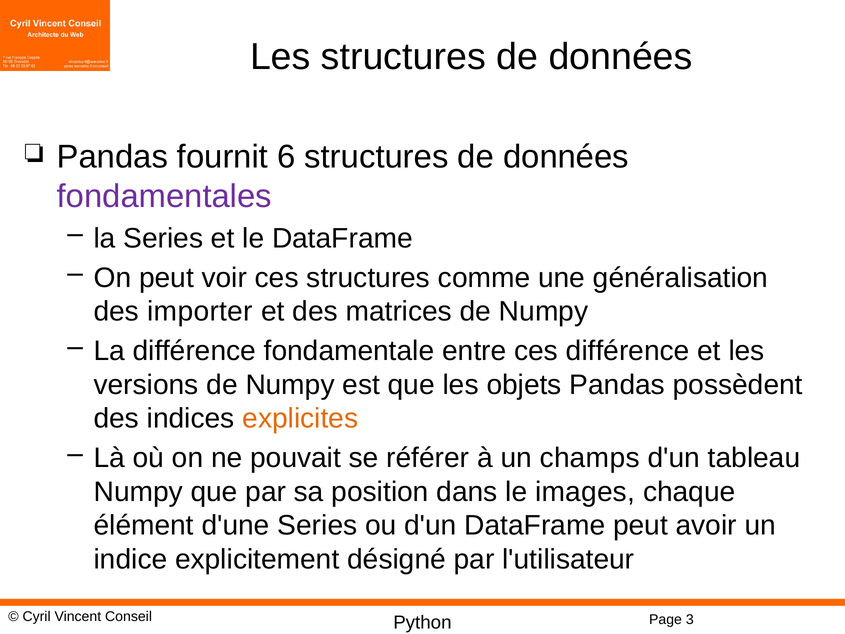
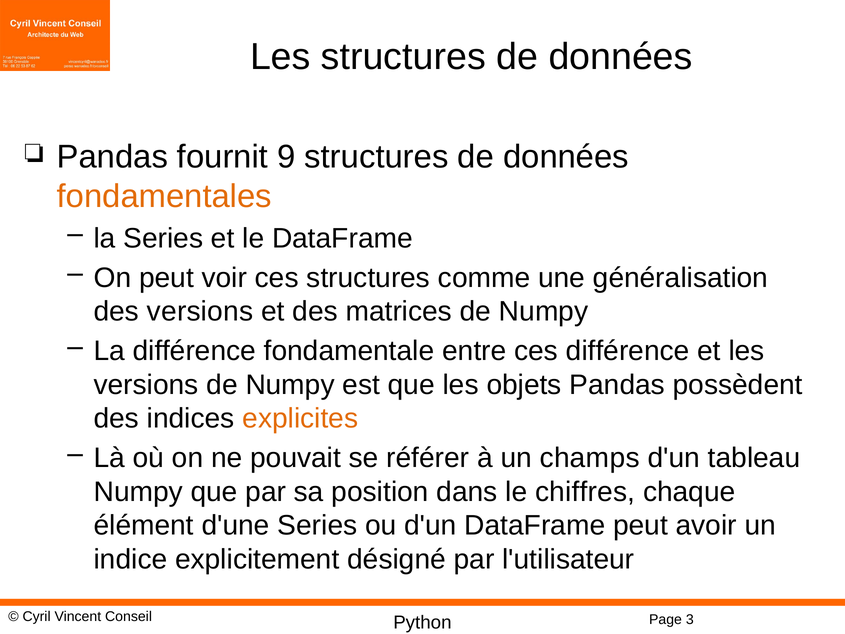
6: 6 -> 9 (286, 157)
fondamentales colour: purple -> orange (164, 196)
des importer: importer -> versions (200, 311)
images: images -> chiffres (585, 492)
